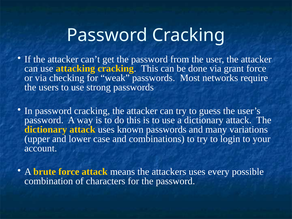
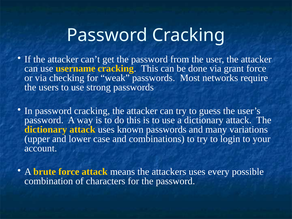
attacking: attacking -> username (75, 69)
